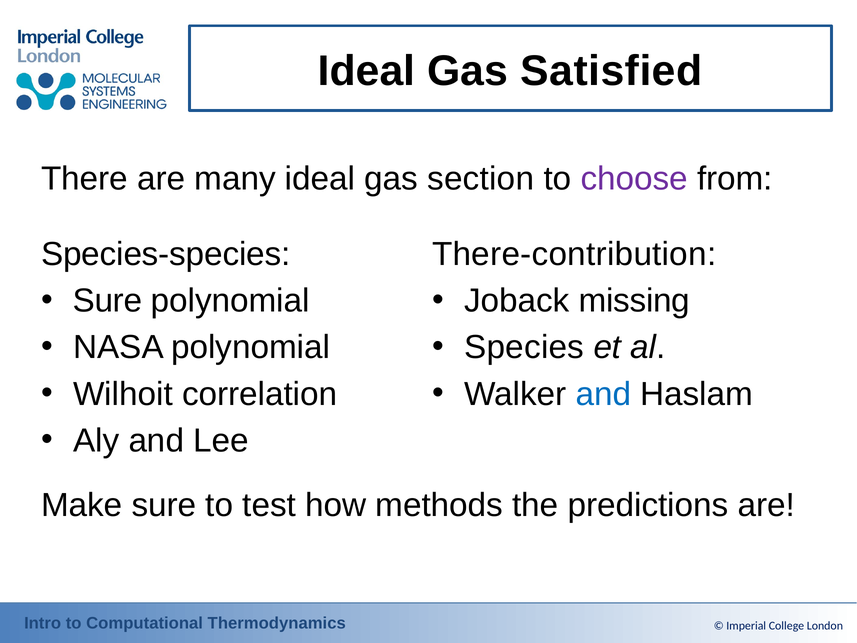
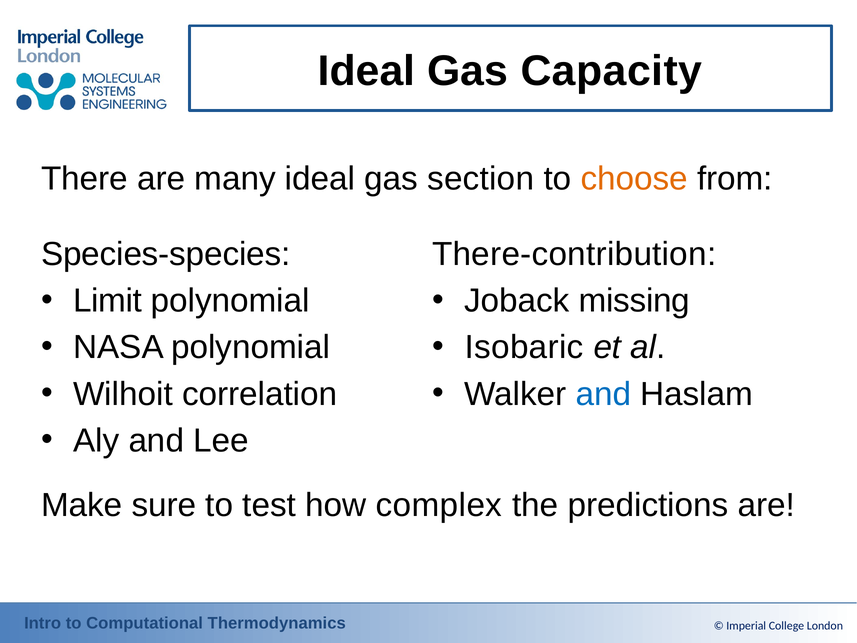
Satisfied: Satisfied -> Capacity (611, 71)
choose colour: purple -> orange (634, 179)
Sure: Sure -> Limit (108, 301)
Species: Species -> Isobaric (524, 347)
methods: methods -> complex (439, 505)
